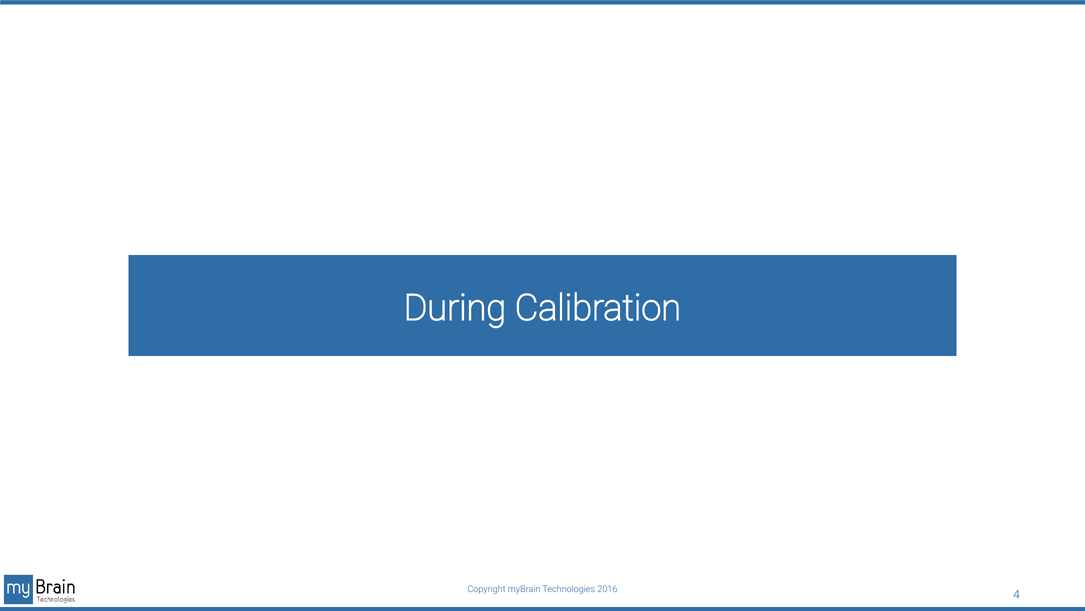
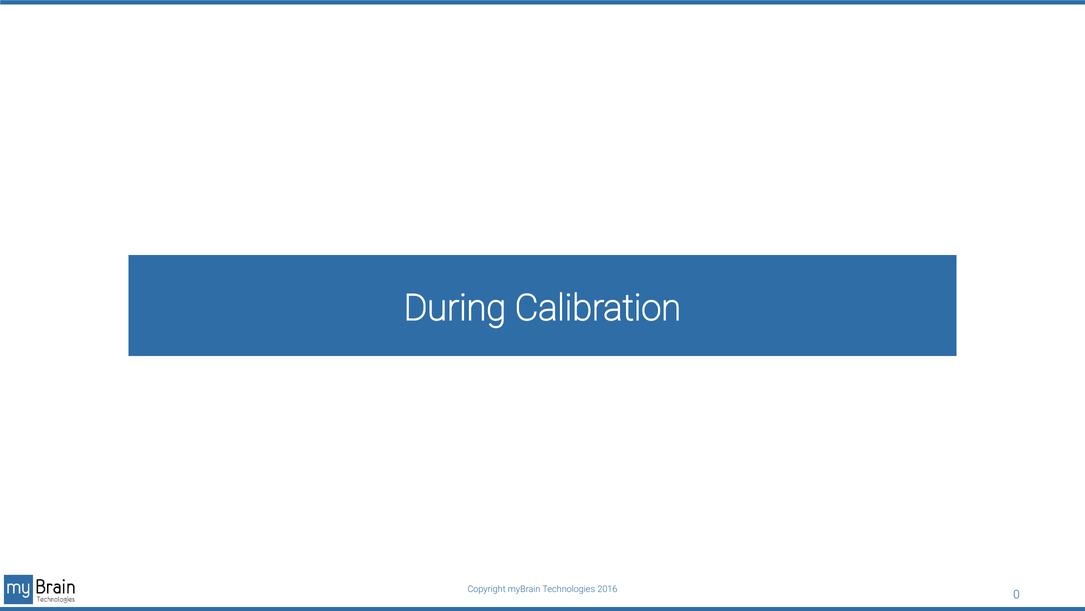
4: 4 -> 0 (1017, 594)
